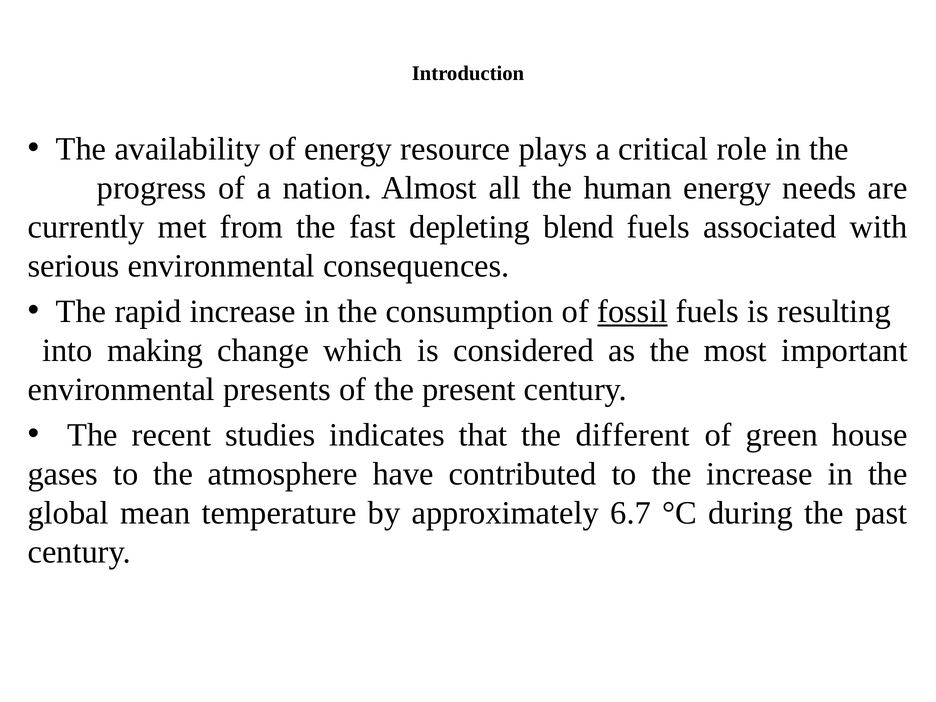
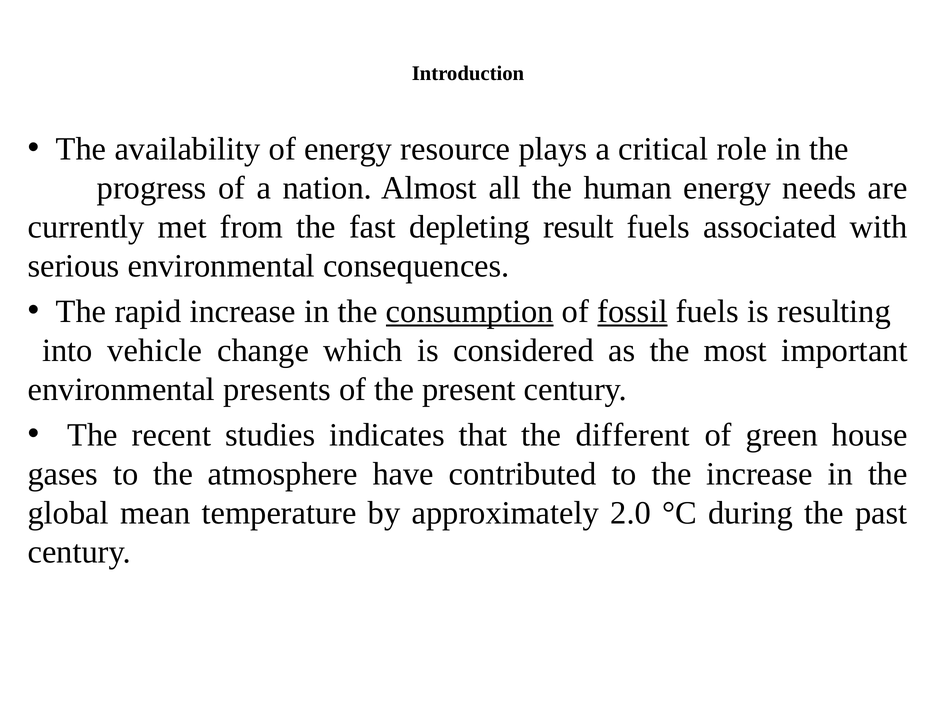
blend: blend -> result (579, 227)
consumption underline: none -> present (470, 311)
making: making -> vehicle (155, 350)
6.7: 6.7 -> 2.0 (631, 513)
